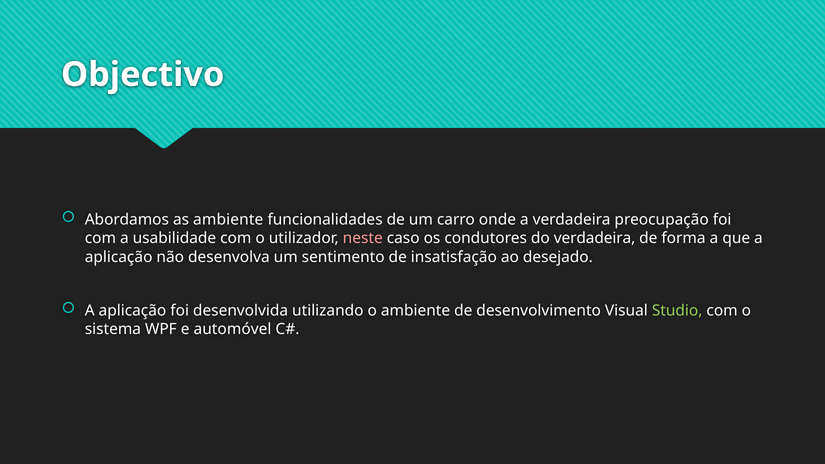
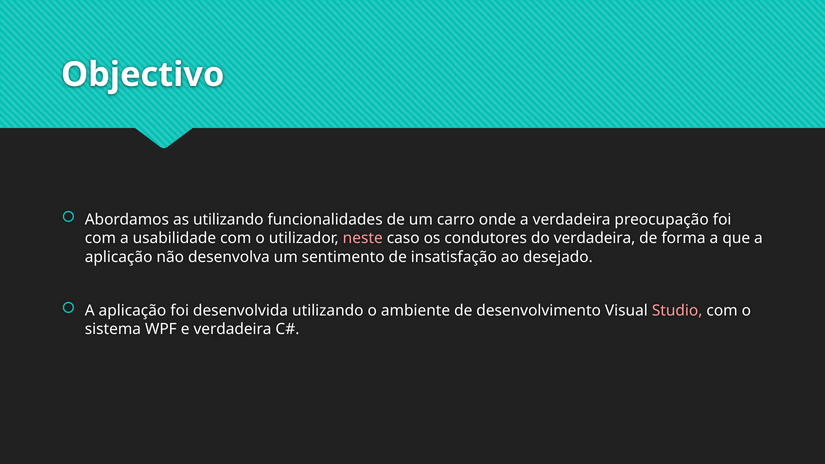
as ambiente: ambiente -> utilizando (228, 220)
Studio colour: light green -> pink (677, 311)
e automóvel: automóvel -> verdadeira (233, 329)
